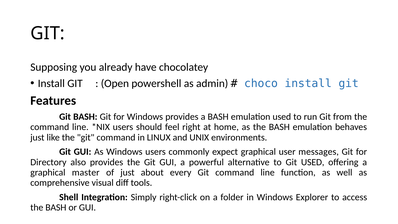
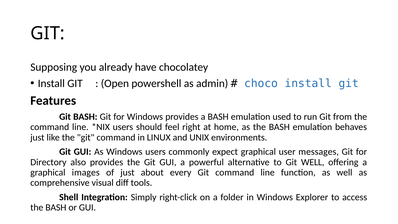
Git USED: USED -> WELL (313, 162)
master: master -> images (86, 172)
